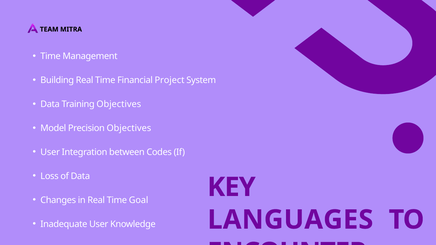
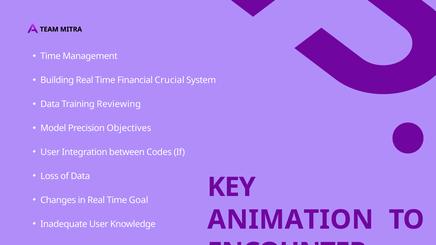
Project: Project -> Crucial (170, 80)
Training Objectives: Objectives -> Reviewing (119, 104)
LANGUAGES: LANGUAGES -> ANIMATION (290, 220)
